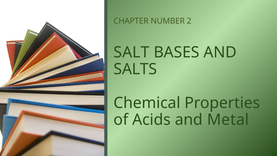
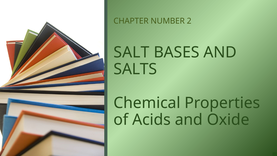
Metal: Metal -> Oxide (228, 120)
